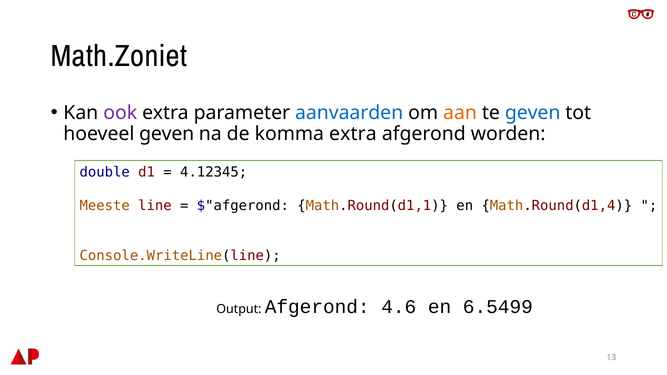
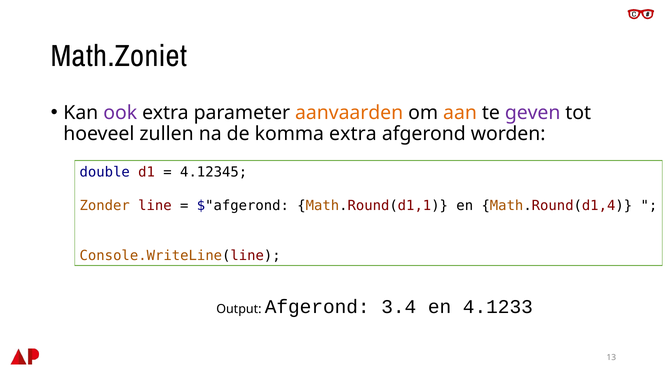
aanvaarden colour: blue -> orange (349, 113)
geven colour: blue -> purple (533, 113)
hoeveel geven: geven -> zullen (167, 134)
Meeste: Meeste -> Zonder (105, 206)
4.6: 4.6 -> 3.4 (399, 307)
6.5499: 6.5499 -> 4.1233 (498, 307)
